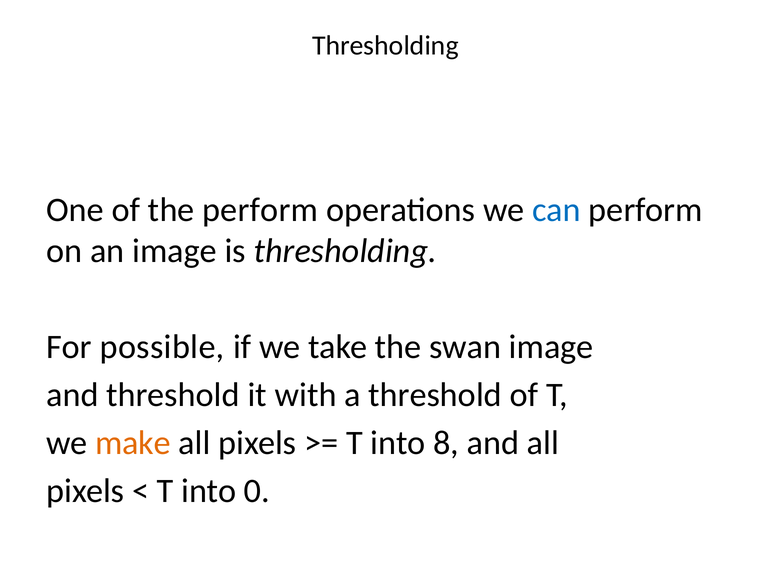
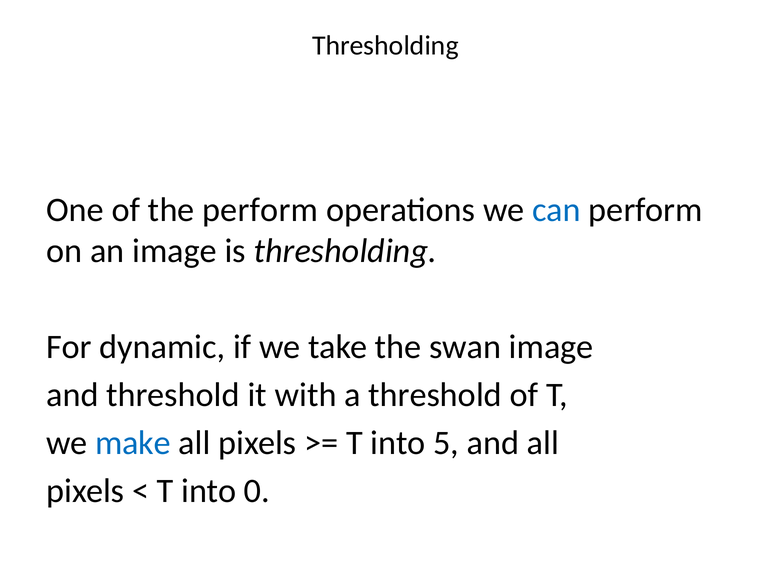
possible: possible -> dynamic (162, 347)
make colour: orange -> blue (133, 443)
8: 8 -> 5 (446, 443)
